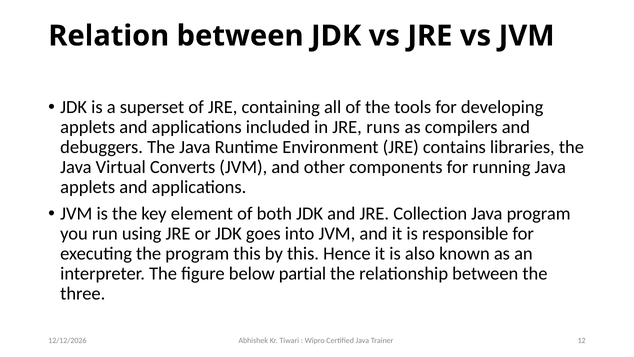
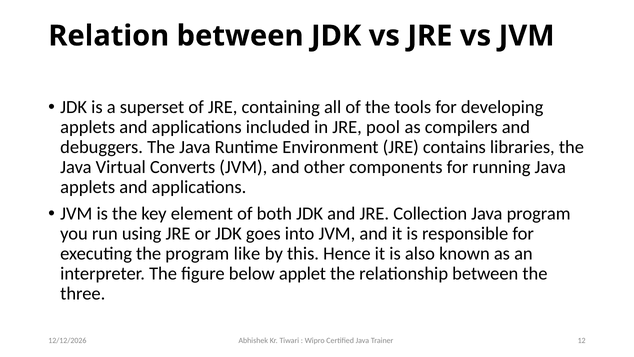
runs: runs -> pool (383, 127)
program this: this -> like (247, 253)
partial: partial -> applet (302, 273)
